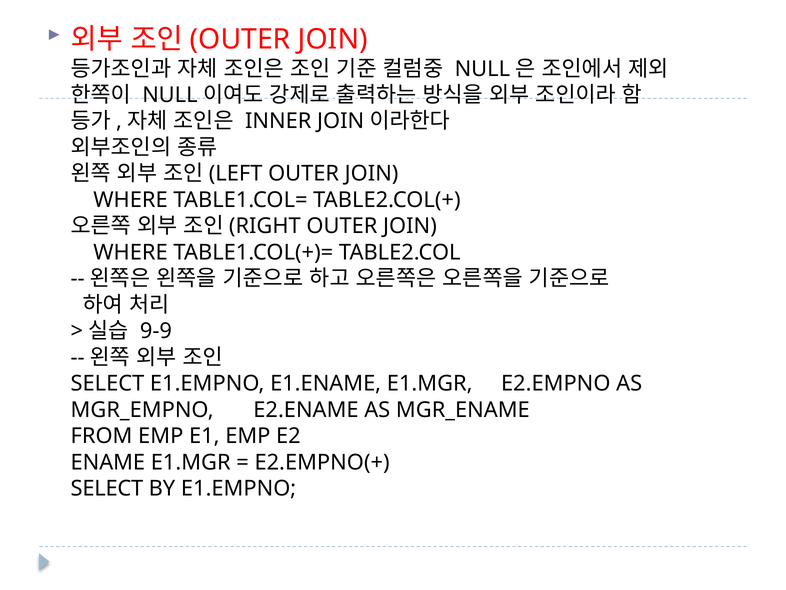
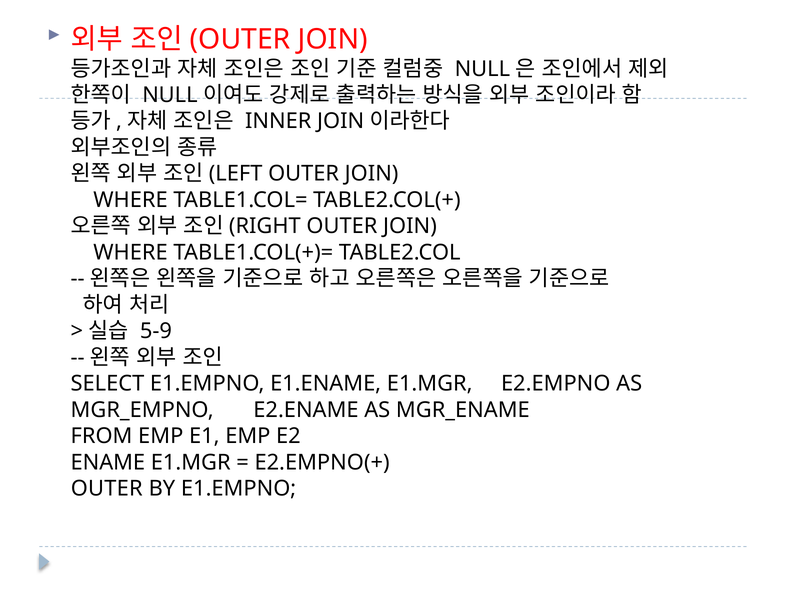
9-9: 9-9 -> 5-9 (156, 331)
SELECT: SELECT -> OUTER (107, 488)
